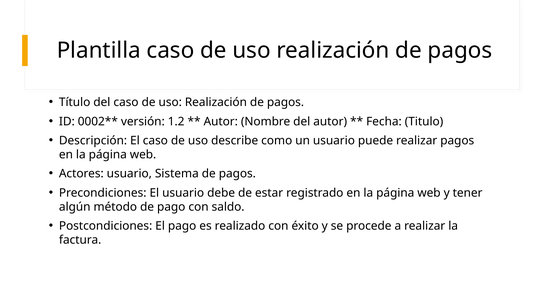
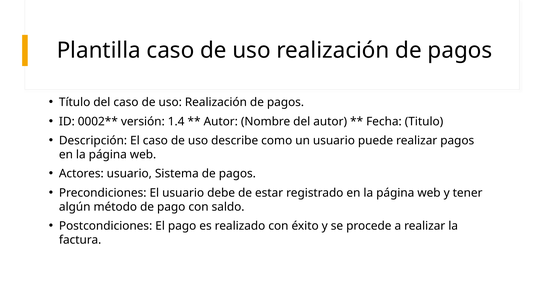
1.2: 1.2 -> 1.4 (176, 121)
